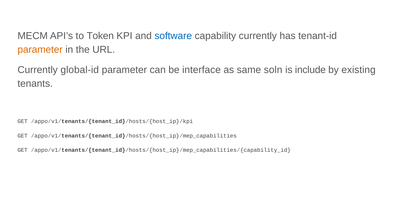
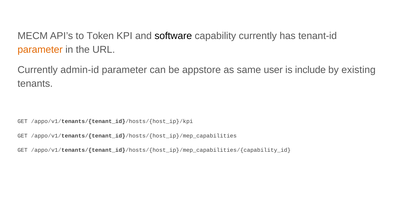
software colour: blue -> black (173, 36)
global-id: global-id -> admin-id (80, 70)
interface: interface -> appstore (202, 70)
soln: soln -> user (273, 70)
